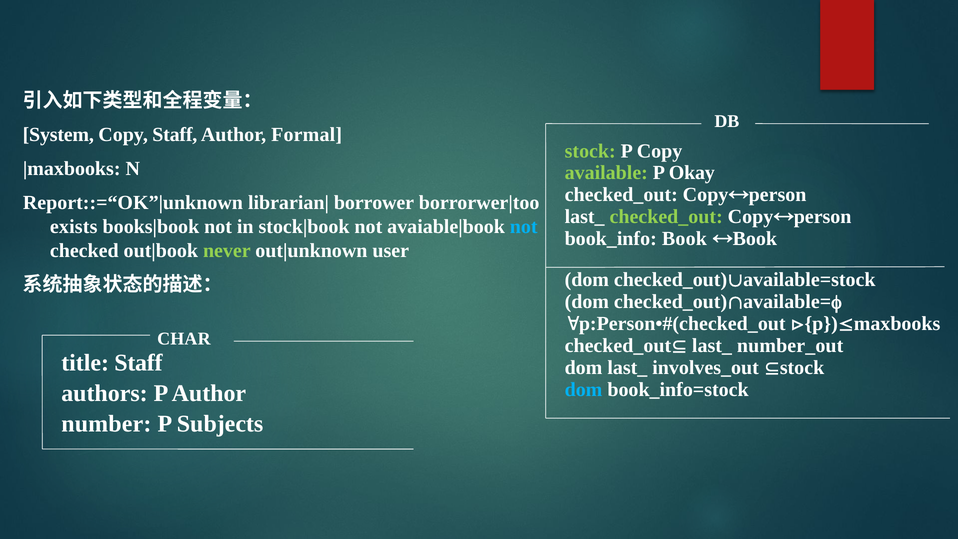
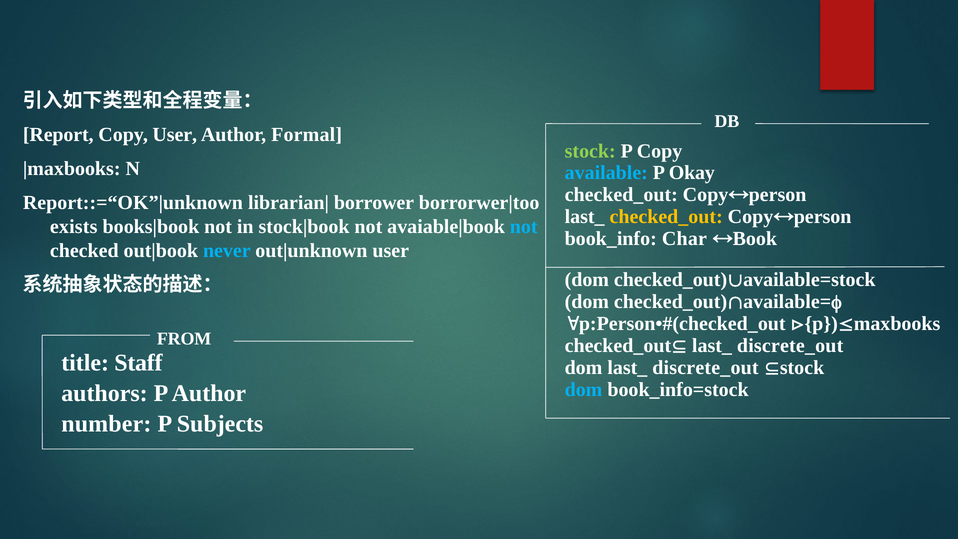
System: System -> Report (58, 135)
Copy Staff: Staff -> User (175, 135)
available colour: light green -> light blue (606, 173)
checked_out colour: light green -> yellow (666, 217)
Book: Book -> Char (684, 239)
never colour: light green -> light blue (227, 251)
CHAR: CHAR -> FROM (184, 339)
checked_out last_ number_out: number_out -> discrete_out (790, 346)
dom last_ involves_out: involves_out -> discrete_out (705, 368)
